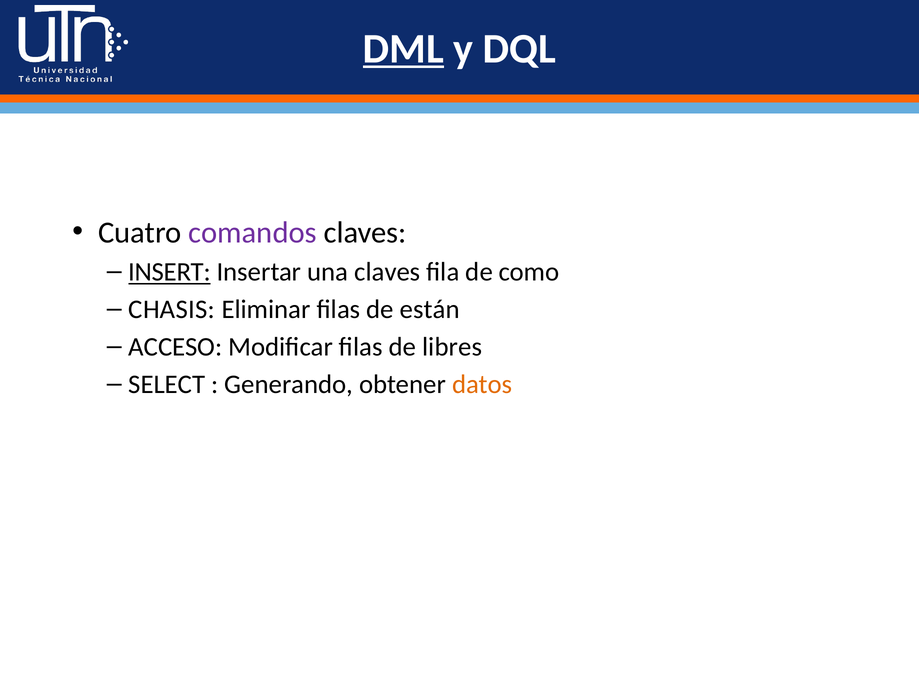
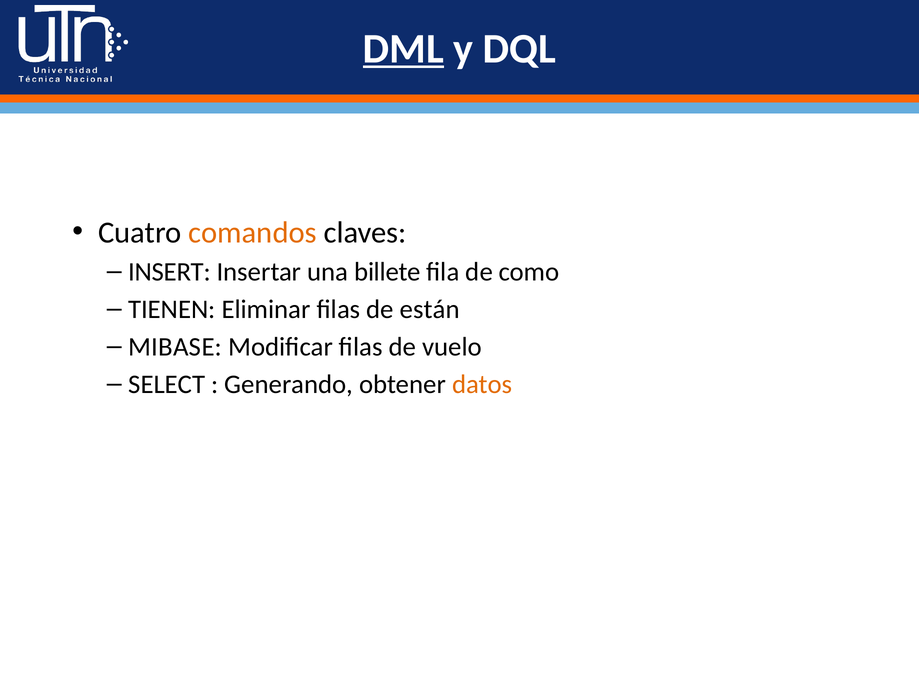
comandos colour: purple -> orange (253, 233)
INSERT underline: present -> none (170, 272)
una claves: claves -> billete (387, 272)
CHASIS: CHASIS -> TIENEN (172, 310)
ACCESO: ACCESO -> MIBASE (175, 347)
libres: libres -> vuelo (452, 347)
